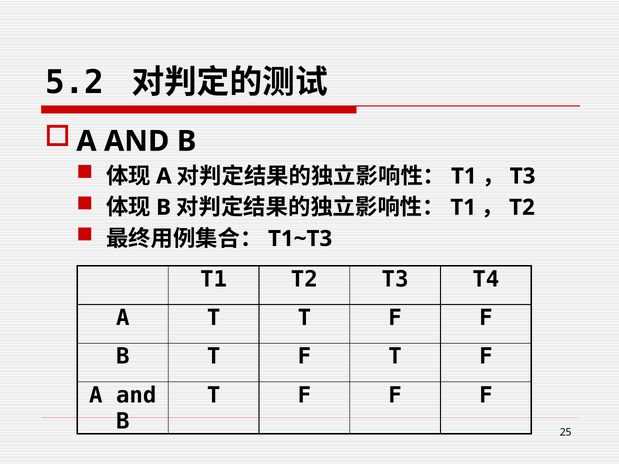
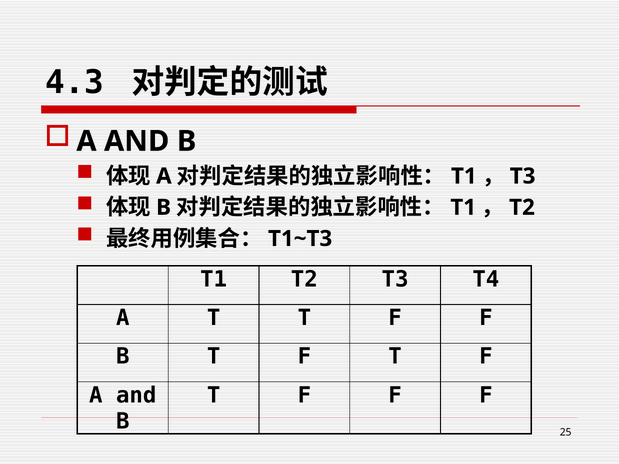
5.2: 5.2 -> 4.3 (75, 83)
